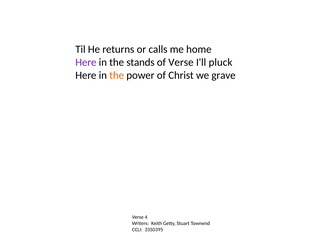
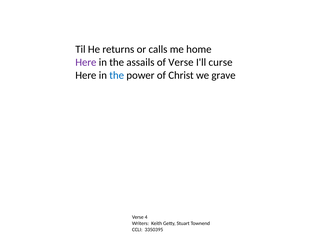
stands: stands -> assails (140, 62)
pluck: pluck -> curse (221, 62)
the colour: orange -> blue (117, 75)
